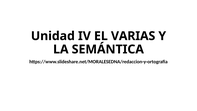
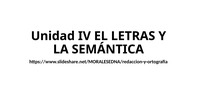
VARIAS: VARIAS -> LETRAS (133, 36)
